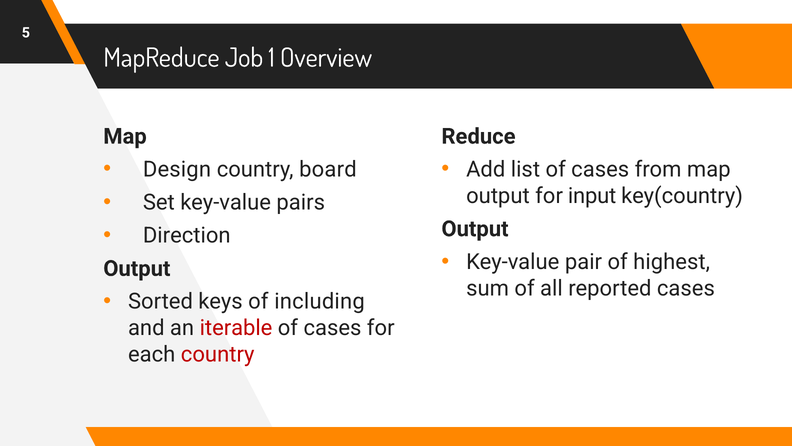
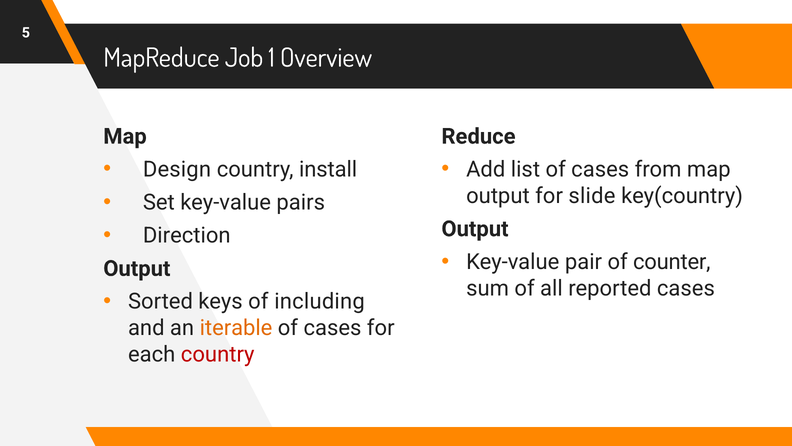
board: board -> install (328, 169)
input: input -> slide (592, 196)
highest: highest -> counter (672, 262)
iterable colour: red -> orange (236, 328)
